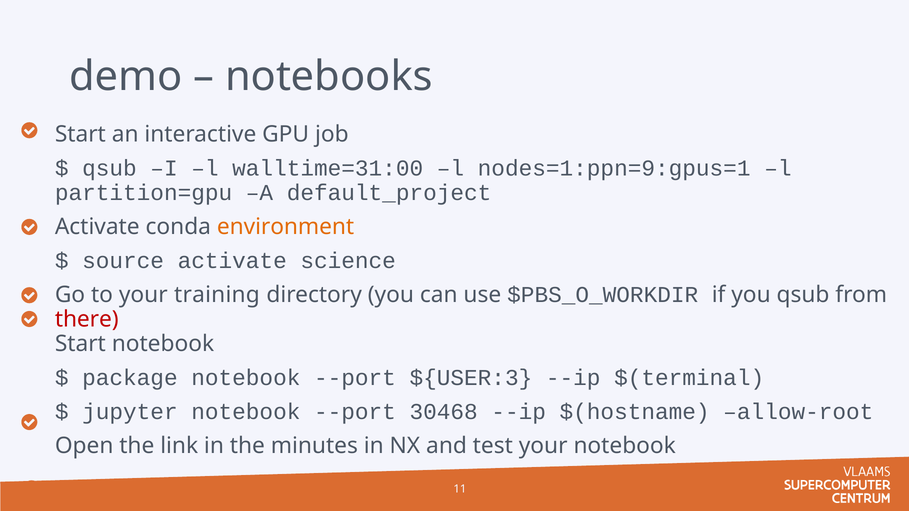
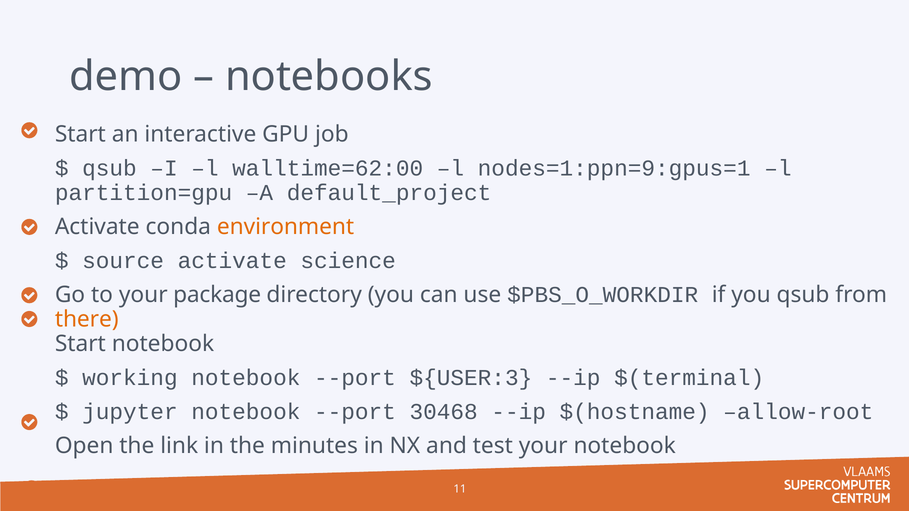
walltime=31:00: walltime=31:00 -> walltime=62:00 (328, 168)
training: training -> package (217, 295)
there colour: red -> orange (87, 319)
package: package -> working (130, 378)
